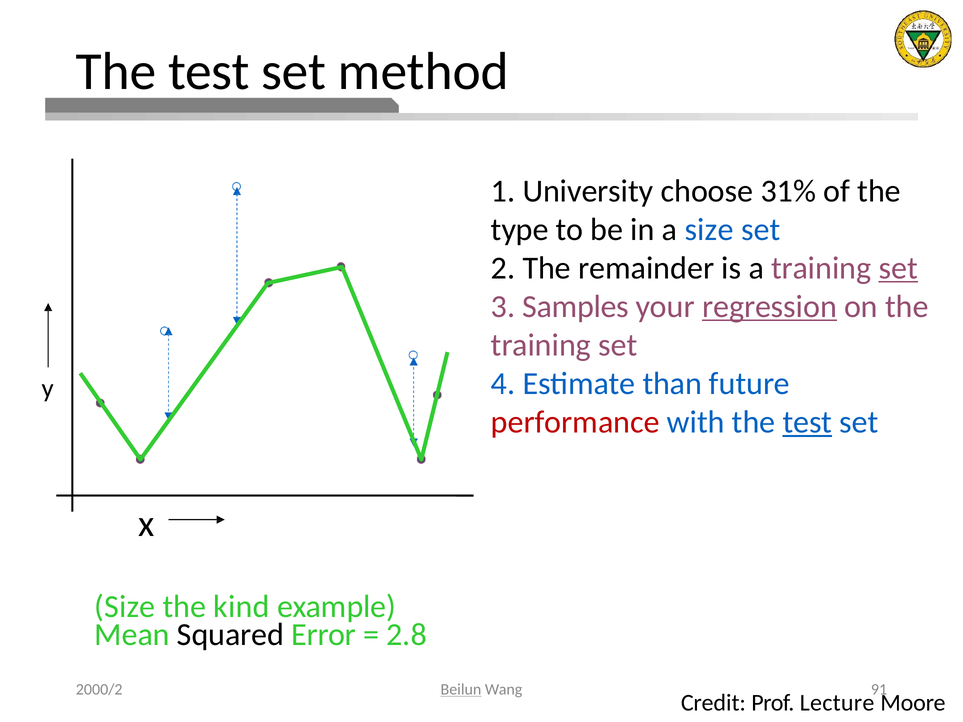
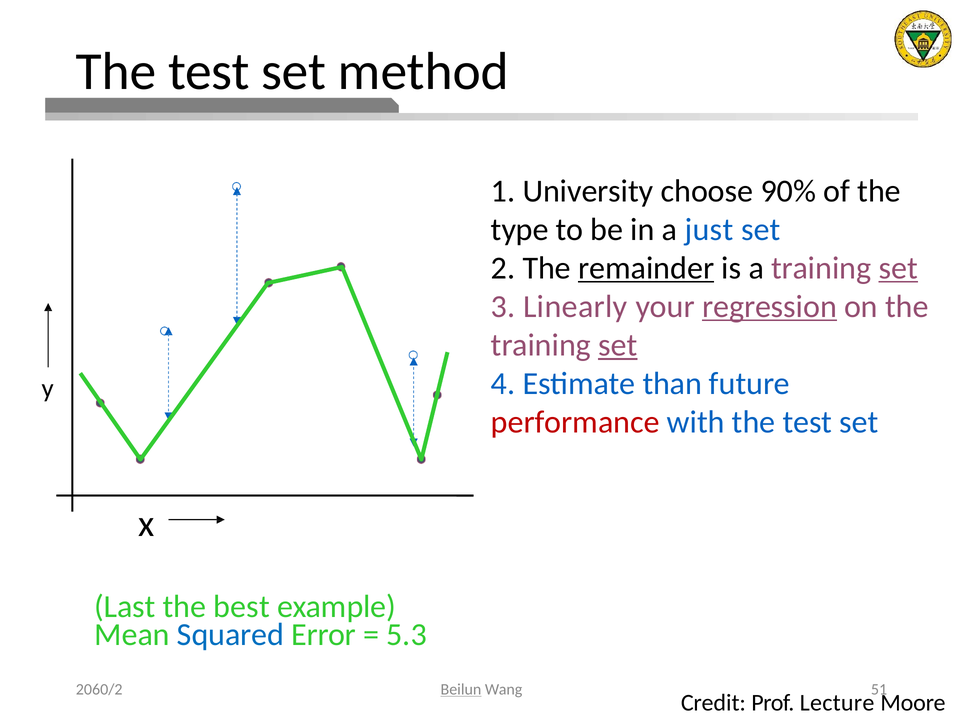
31%: 31% -> 90% (788, 191)
a size: size -> just (709, 230)
remainder underline: none -> present (646, 268)
Samples: Samples -> Linearly (575, 307)
set underline: none -> present (618, 345)
test underline: present -> none (807, 422)
Size: Size -> Last (125, 607)
kind: kind -> best (242, 607)
Squared colour: black -> blue (230, 635)
2.8: 2.8 -> 5.3 (407, 635)
91: 91 -> 51 (879, 690)
2000/2: 2000/2 -> 2060/2 (99, 690)
